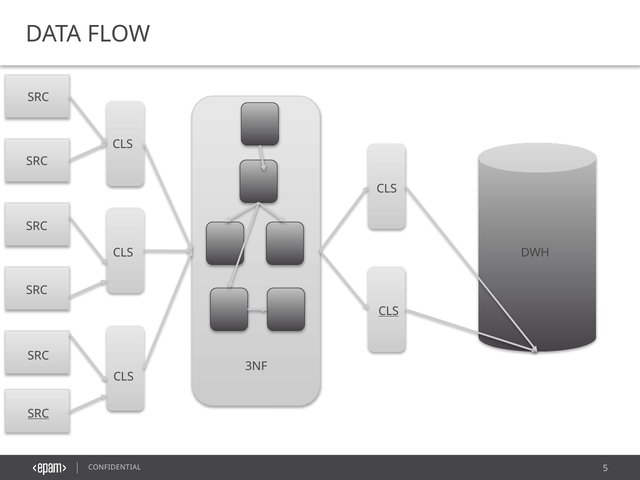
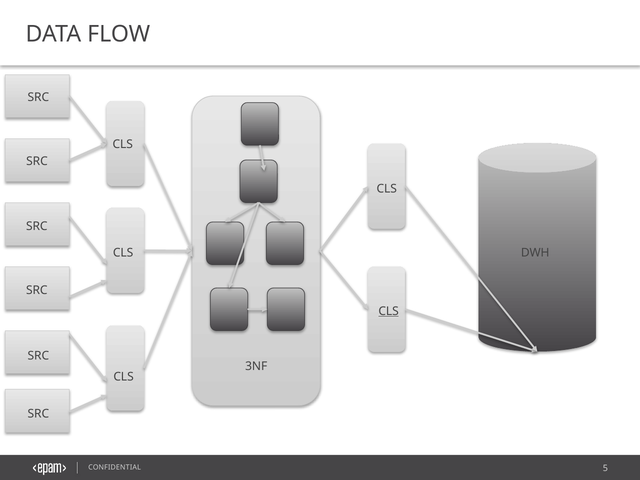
SRC underline: present -> none (38, 414)
